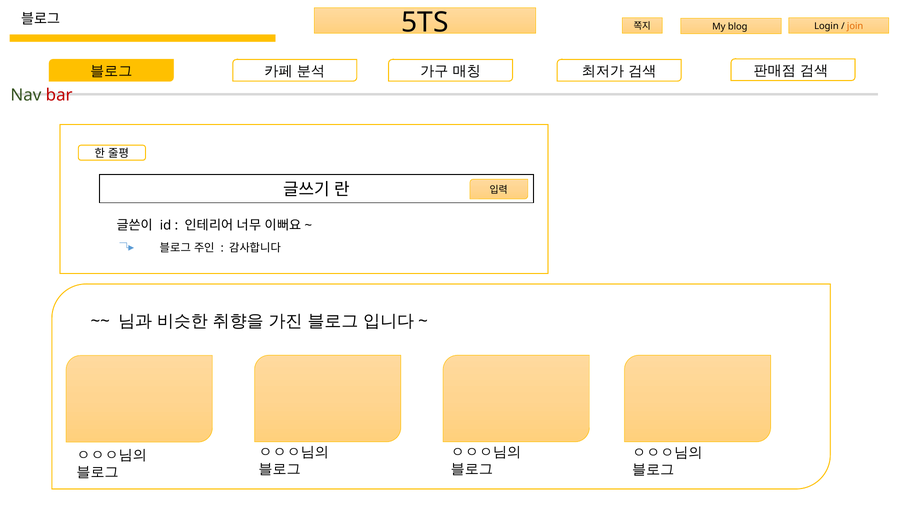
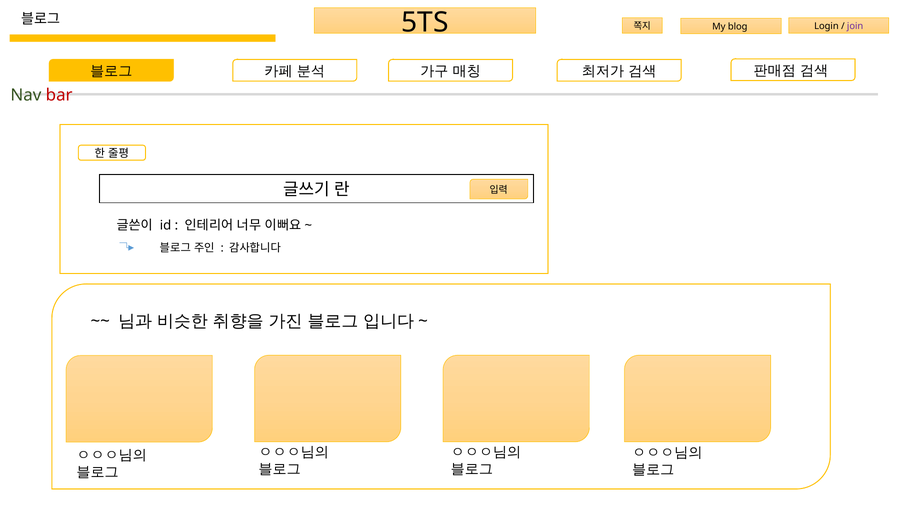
join colour: orange -> purple (855, 26)
